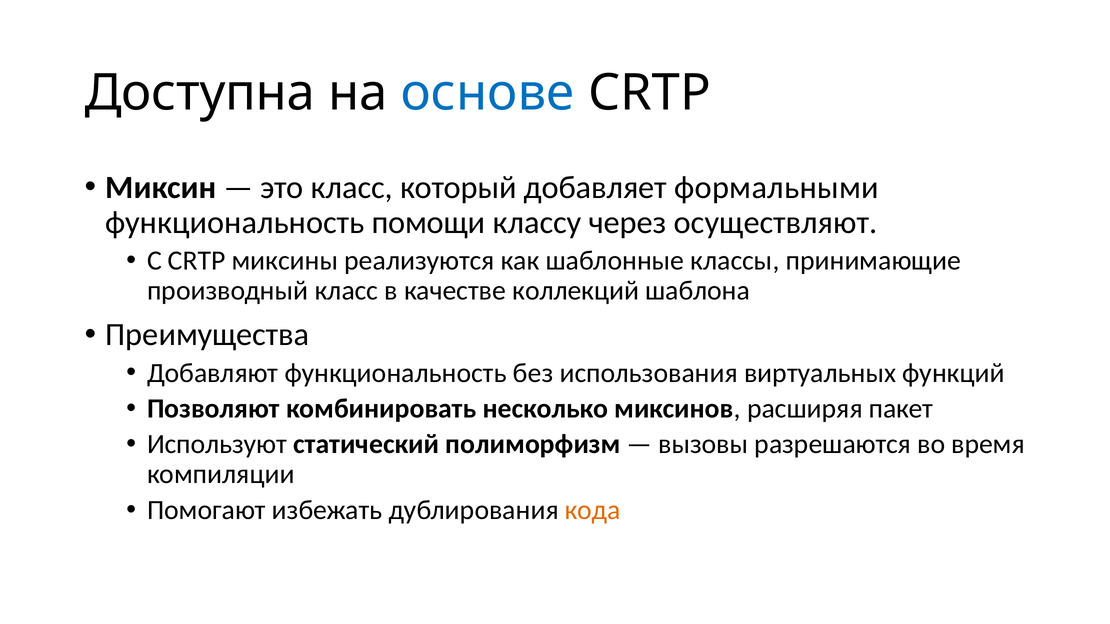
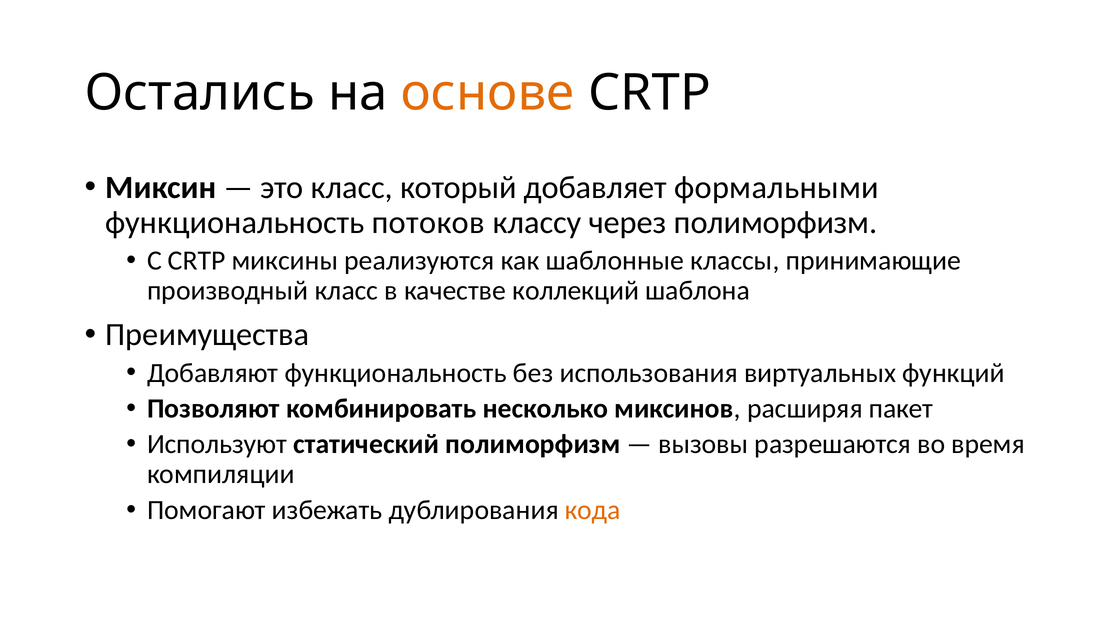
Доступна: Доступна -> Остались (200, 93)
основе colour: blue -> orange (487, 93)
помощи: помощи -> потоков (428, 223)
через осуществляют: осуществляют -> полиморфизм (776, 223)
